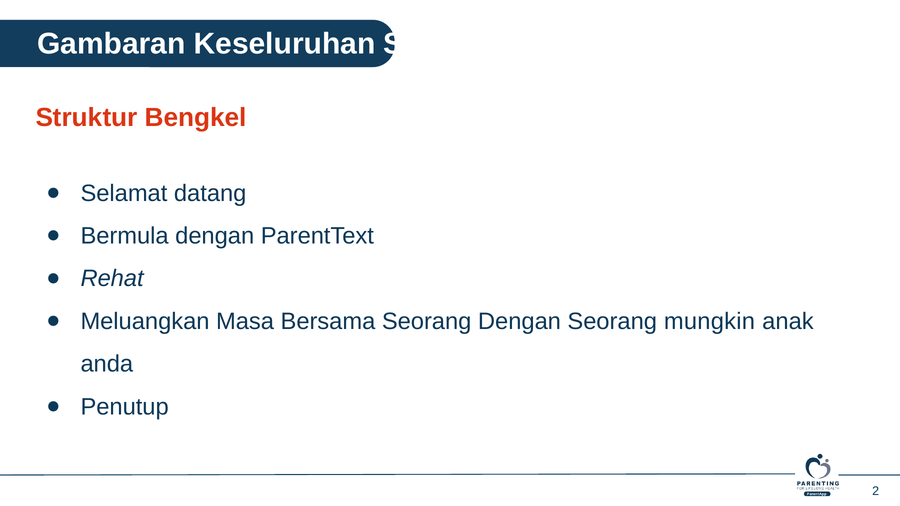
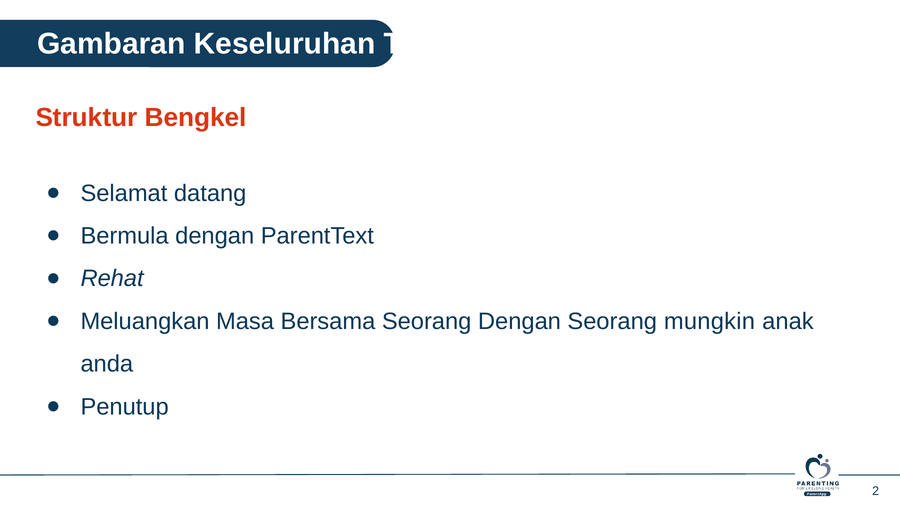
Seni: Seni -> Taip (414, 44)
